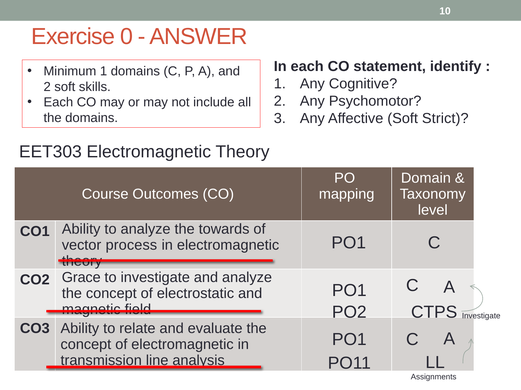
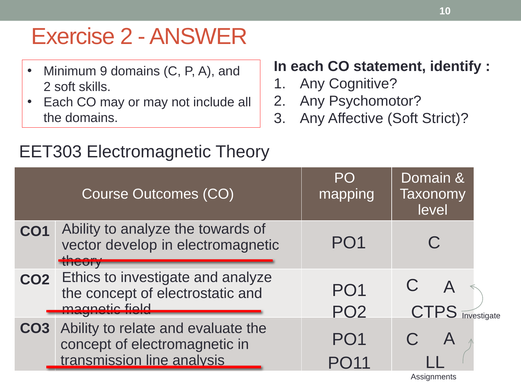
Exercise 0: 0 -> 2 (126, 36)
Minimum 1: 1 -> 9 (104, 71)
process: process -> develop (131, 246)
Grace: Grace -> Ethics (81, 278)
